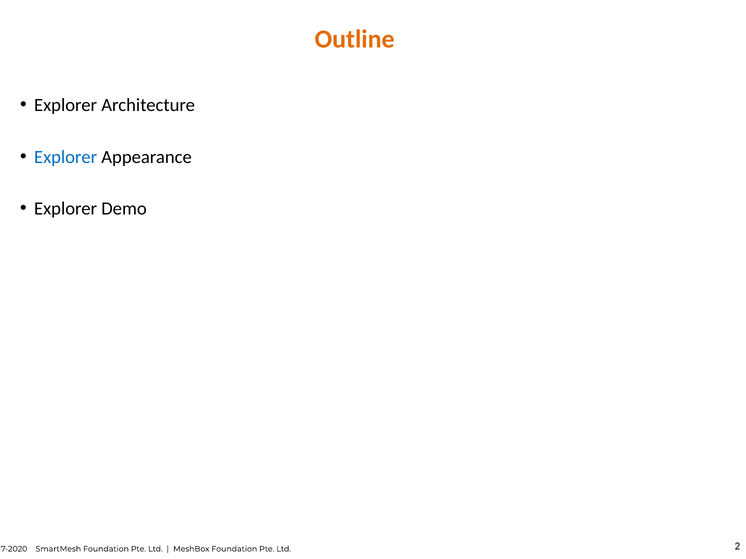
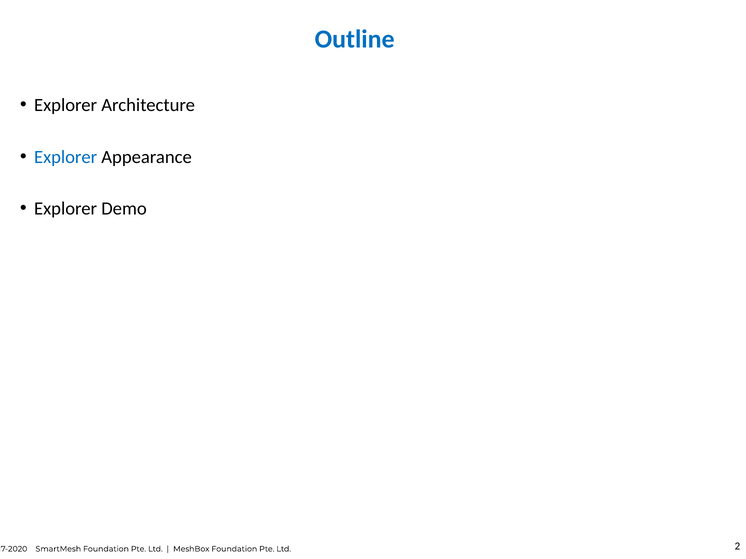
Outline colour: orange -> blue (355, 39)
